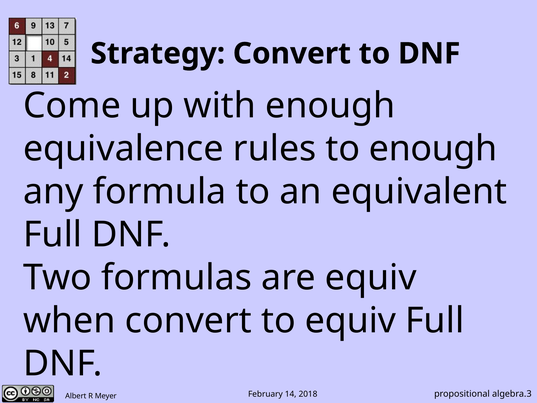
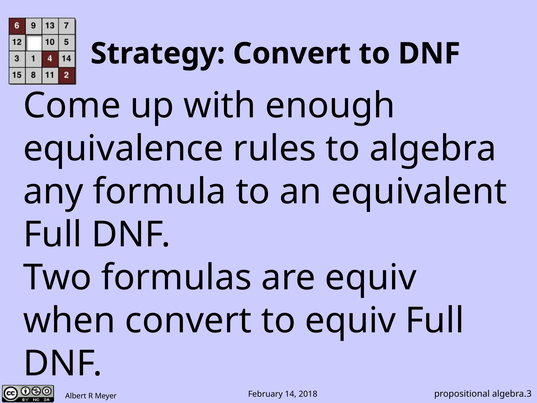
to enough: enough -> algebra (433, 149)
